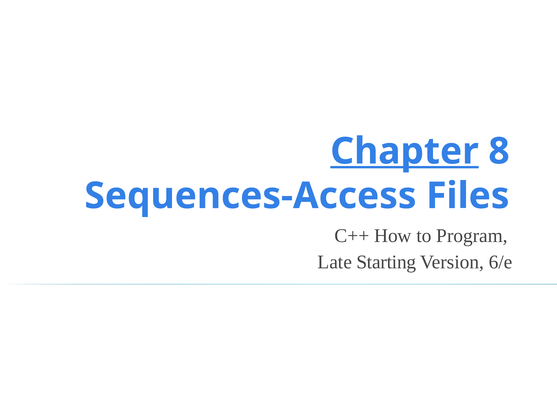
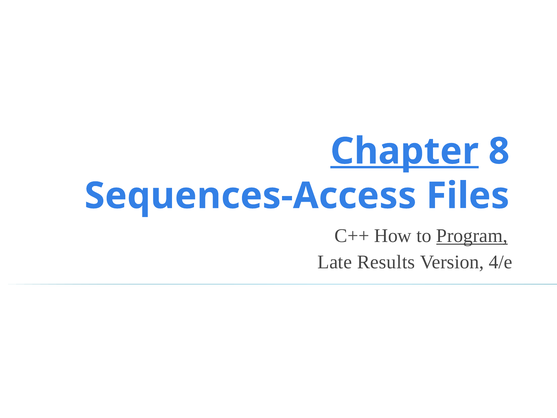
Program underline: none -> present (472, 236)
Starting: Starting -> Results (386, 262)
6/e: 6/e -> 4/e (501, 262)
